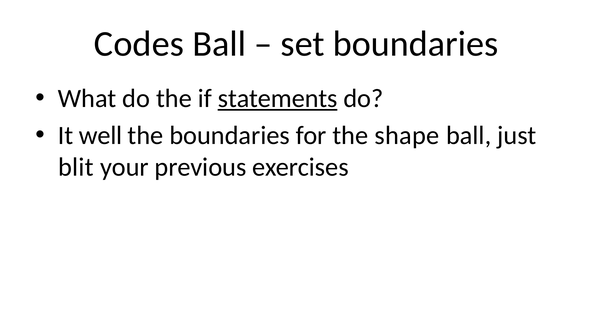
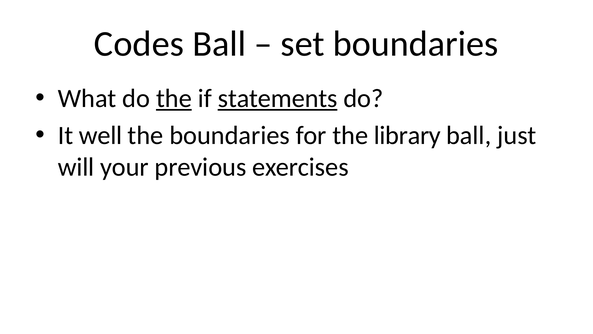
the underline: none -> present (174, 98)
shape: shape -> library (407, 135)
blit: blit -> will (76, 167)
